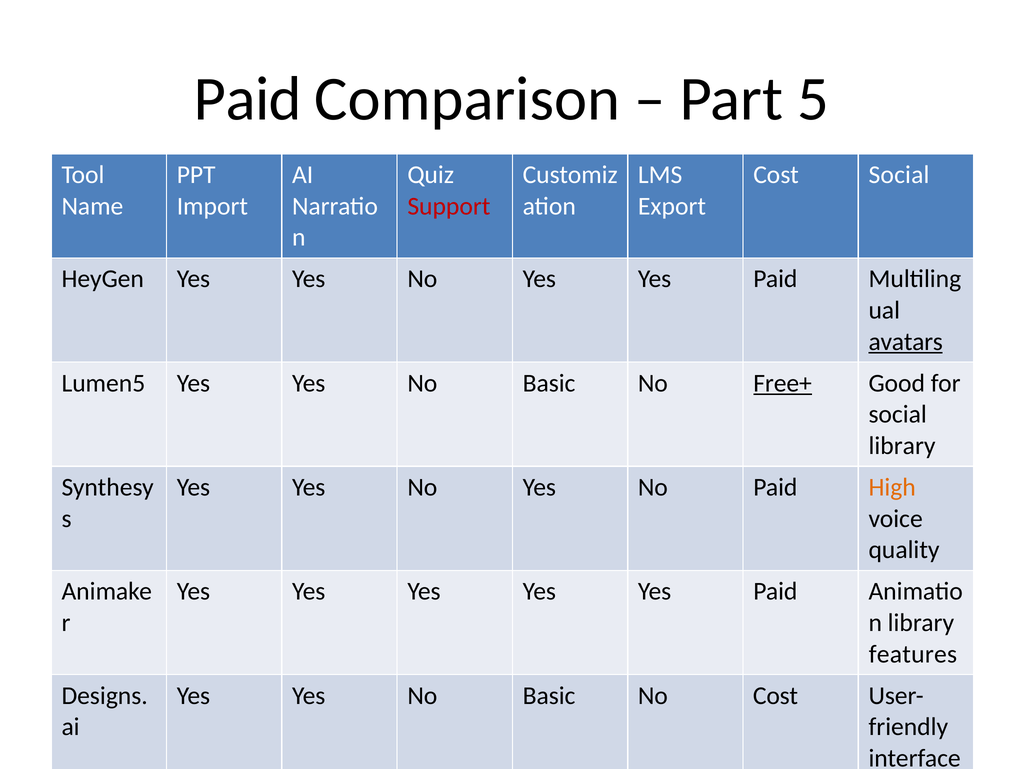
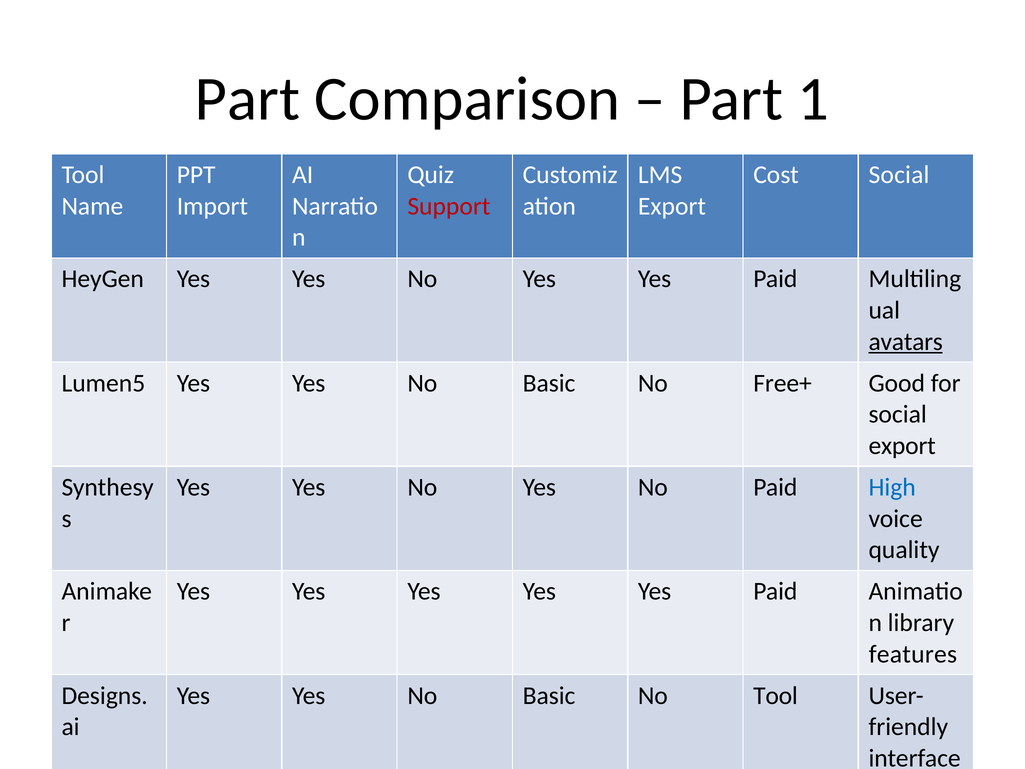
Paid: Paid -> Part (247, 99)
5: 5 -> 1 (813, 99)
Free+ underline: present -> none (783, 383)
library: library -> export (902, 446)
High colour: orange -> blue (892, 487)
No Cost: Cost -> Tool (775, 695)
